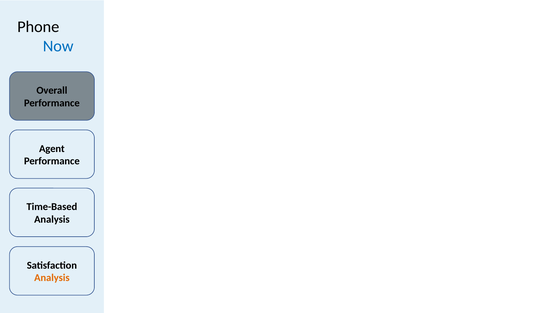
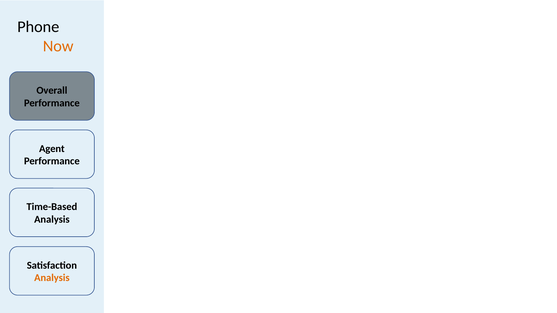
Now colour: blue -> orange (58, 46)
